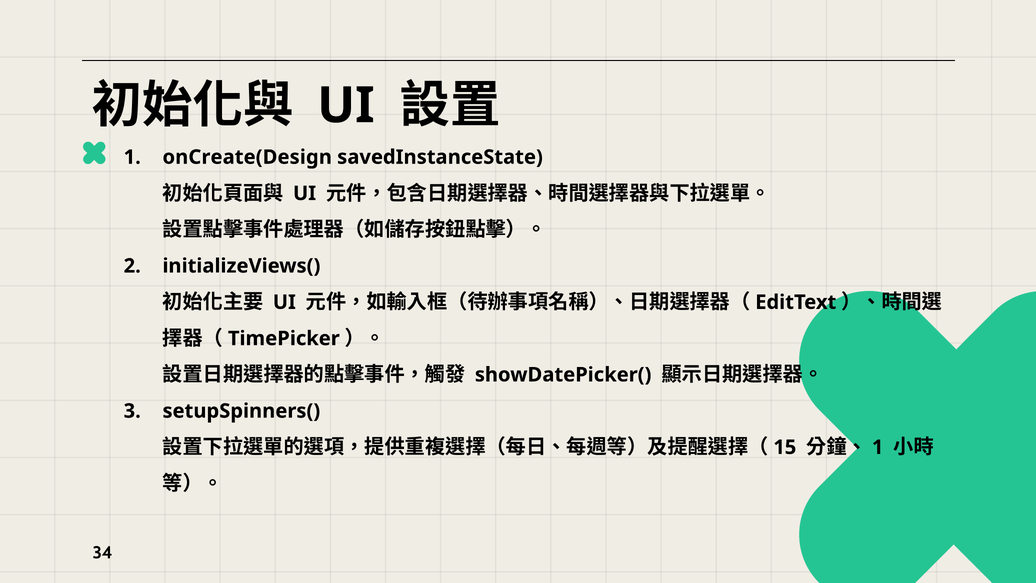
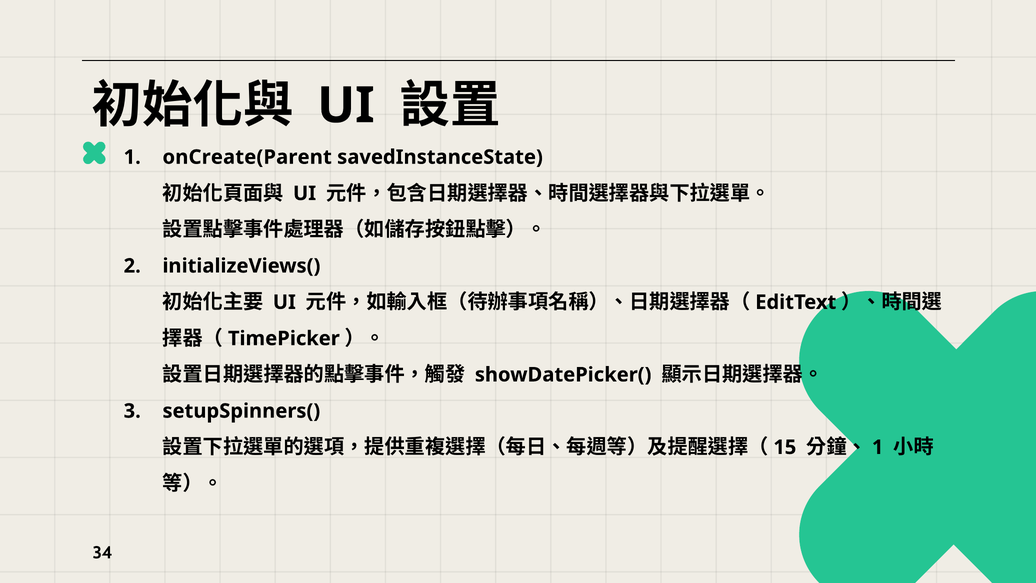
onCreate(Design: onCreate(Design -> onCreate(Parent (247, 157)
